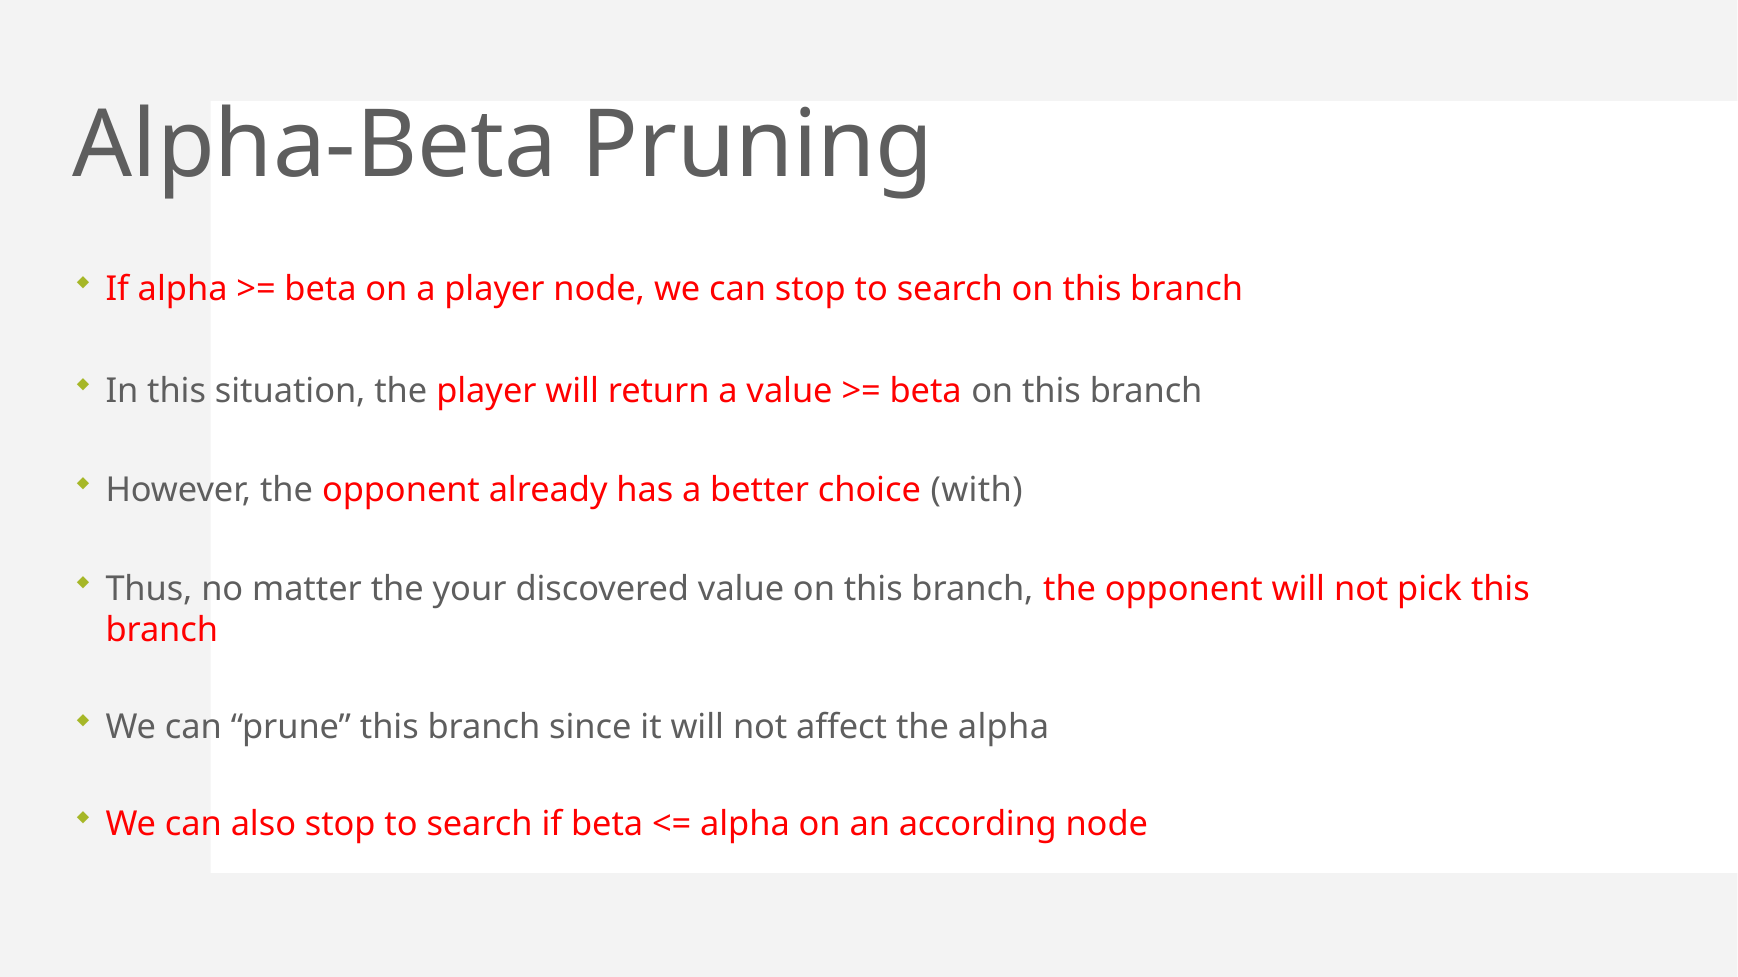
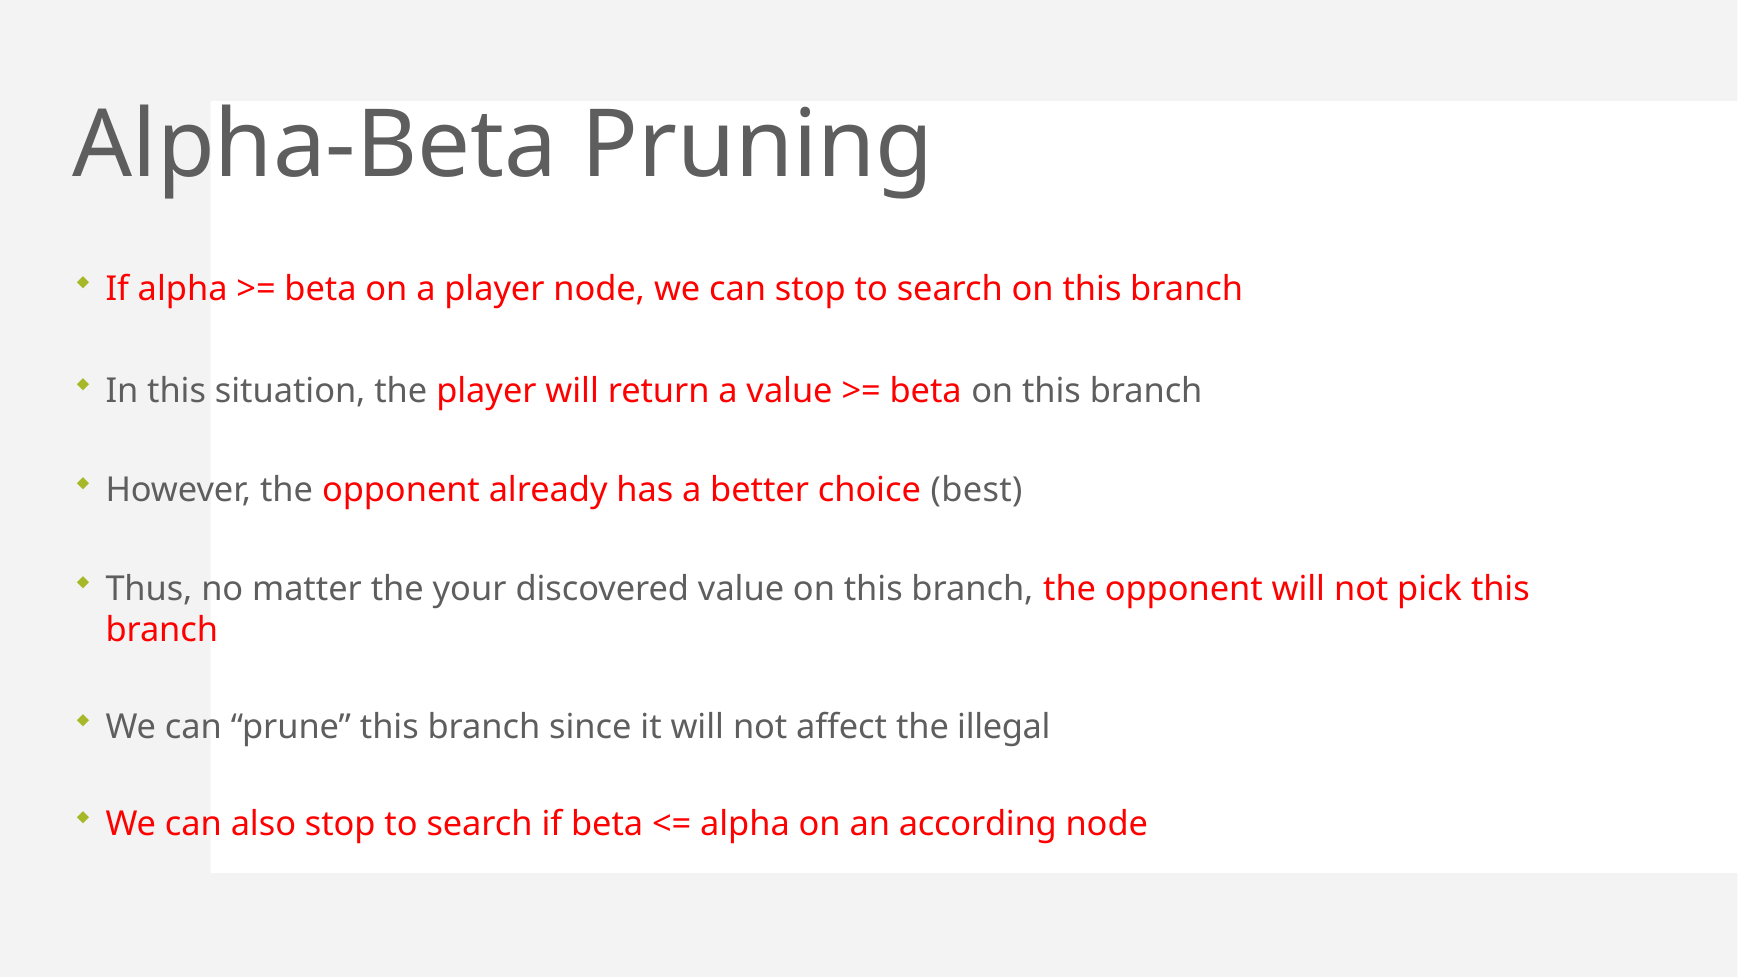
with: with -> best (977, 490)
the alpha: alpha -> illegal (1004, 728)
